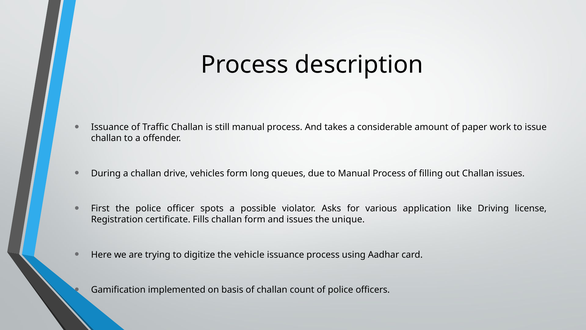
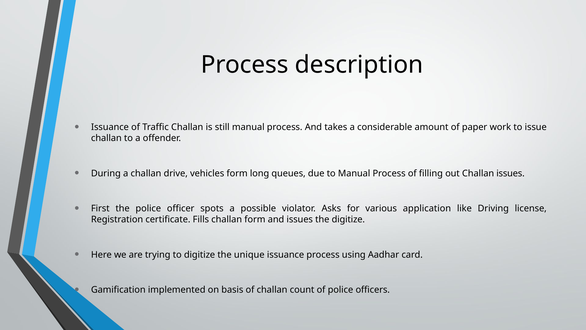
the unique: unique -> digitize (348, 219)
vehicle: vehicle -> unique (249, 254)
